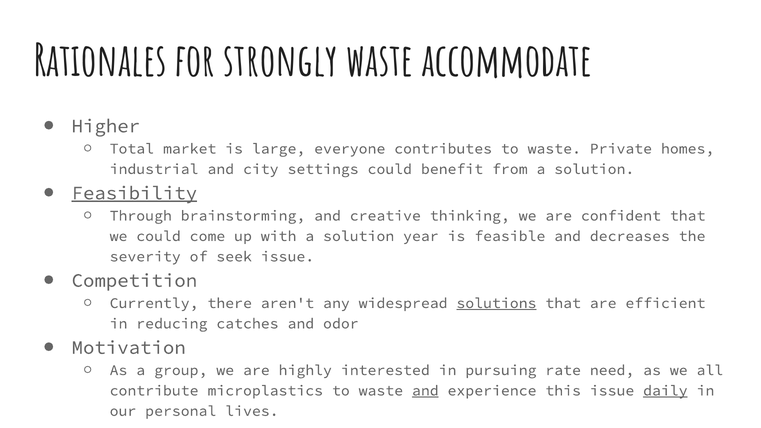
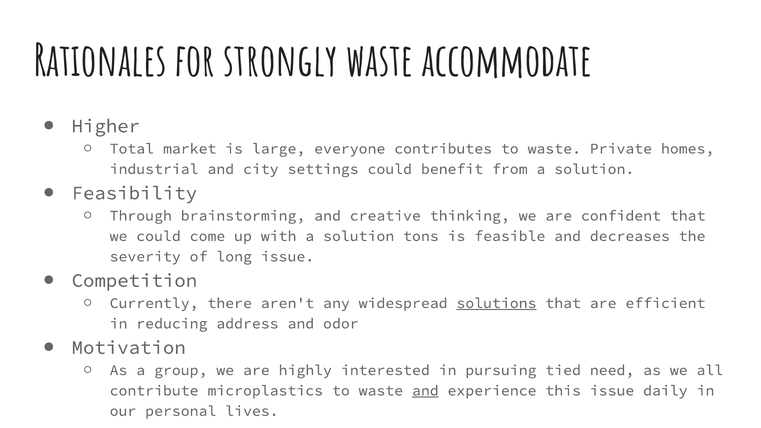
Feasibility underline: present -> none (134, 193)
year: year -> tons (421, 236)
seek: seek -> long (234, 257)
catches: catches -> address (247, 324)
rate: rate -> tied (563, 370)
daily underline: present -> none (665, 391)
